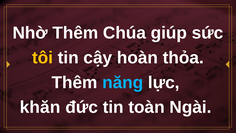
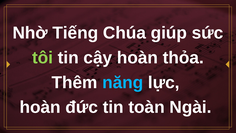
Nhờ Thêm: Thêm -> Tiếng (75, 33)
tôi colour: yellow -> light green (42, 58)
khăn: khăn -> hoàn (40, 107)
